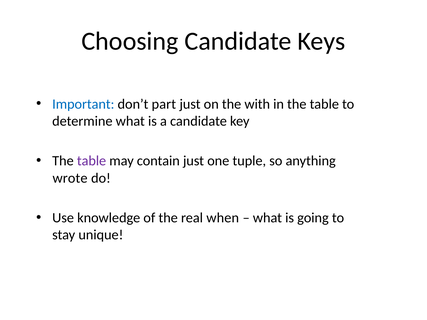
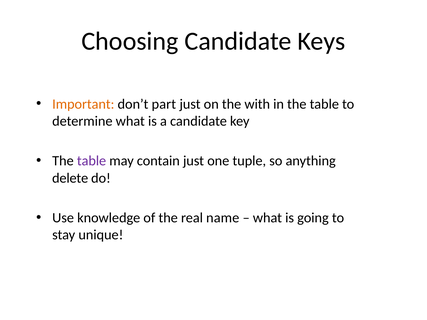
Important colour: blue -> orange (83, 104)
wrote: wrote -> delete (70, 178)
when: when -> name (223, 218)
